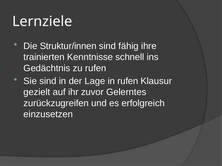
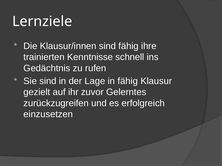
Struktur/innen: Struktur/innen -> Klausur/innen (68, 46)
in rufen: rufen -> fähig (128, 81)
